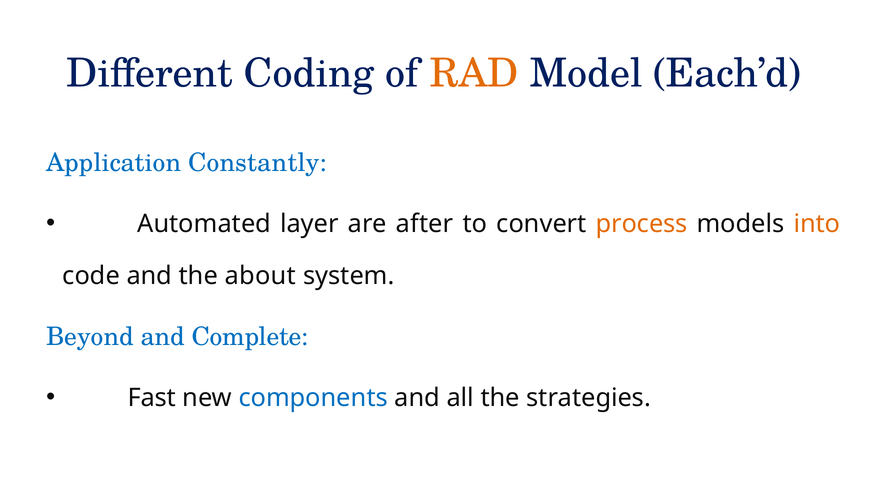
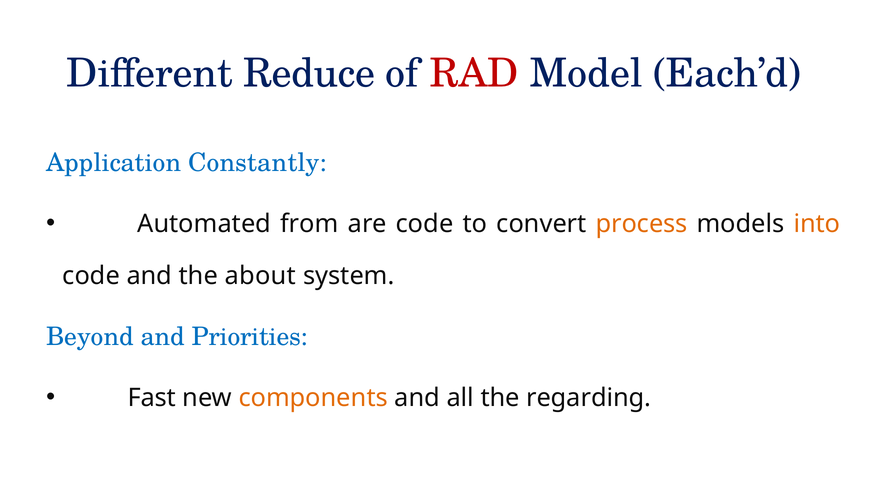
Coding: Coding -> Reduce (309, 73)
RAD colour: orange -> red (474, 73)
layer: layer -> from (309, 224)
are after: after -> code (425, 224)
Complete: Complete -> Priorities (250, 336)
components colour: blue -> orange (313, 397)
strategies: strategies -> regarding (589, 397)
